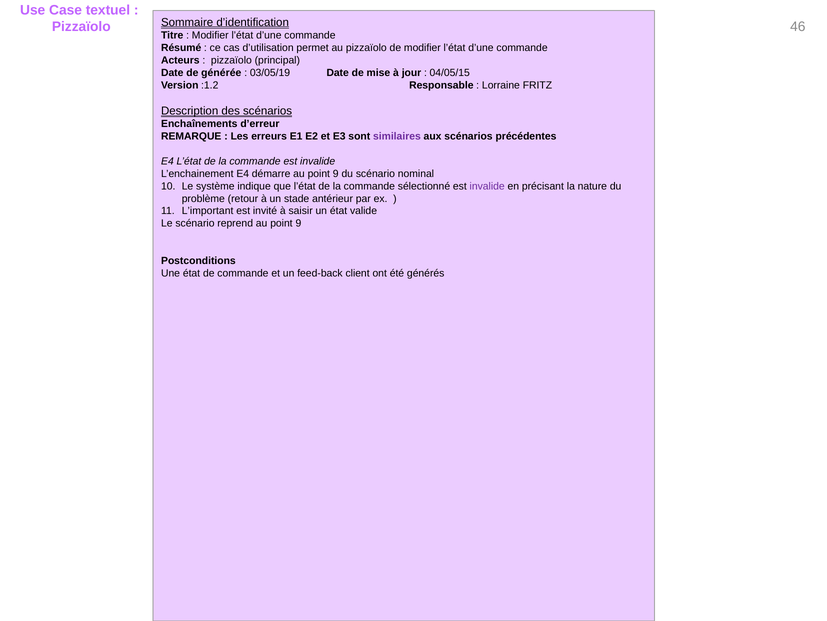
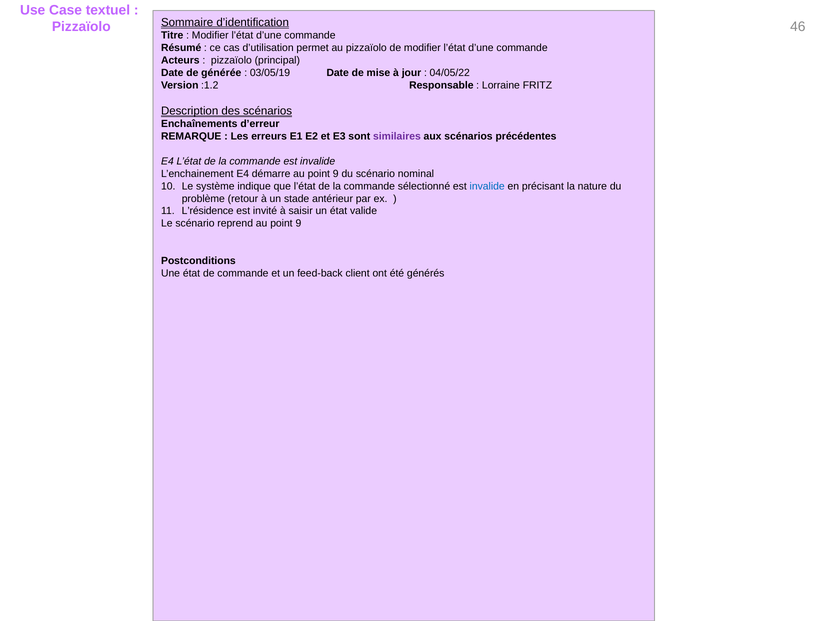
04/05/15: 04/05/15 -> 04/05/22 (450, 73)
invalide colour: purple -> blue (487, 186)
L’important: L’important -> L’résidence (208, 211)
